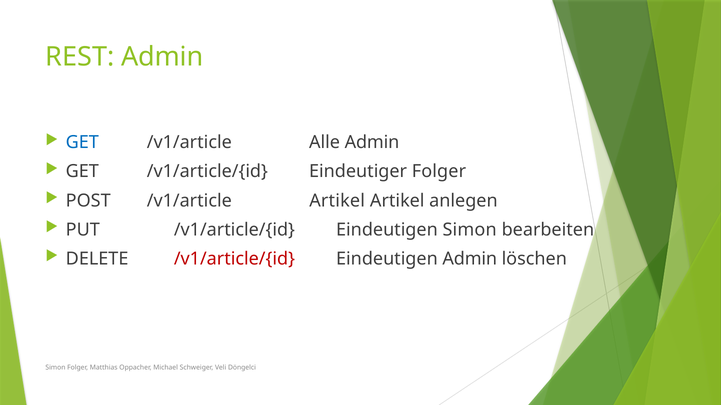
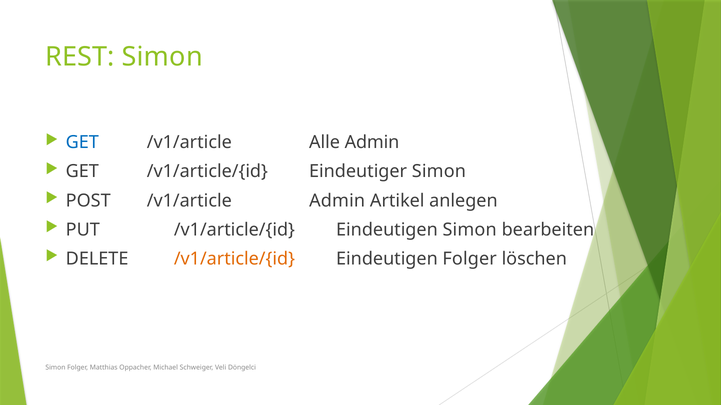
REST Admin: Admin -> Simon (162, 57)
Eindeutiger Folger: Folger -> Simon (439, 172)
/v1/article Artikel: Artikel -> Admin (337, 201)
/v1/article/{id colour: red -> orange (234, 259)
Eindeutigen Admin: Admin -> Folger (470, 259)
